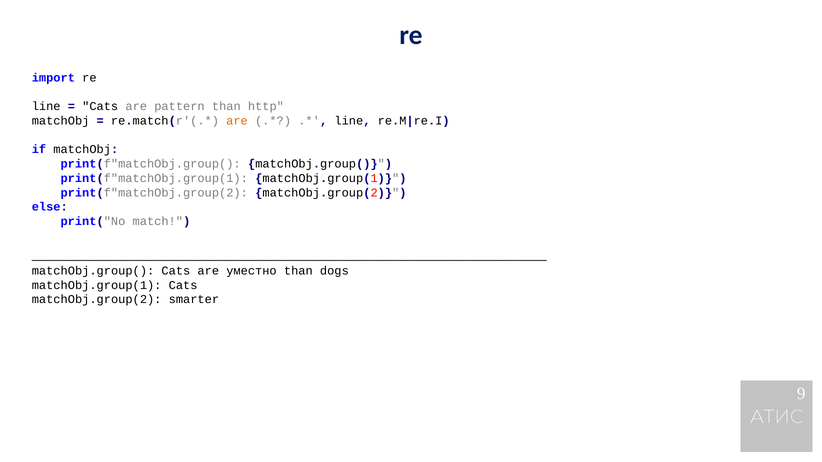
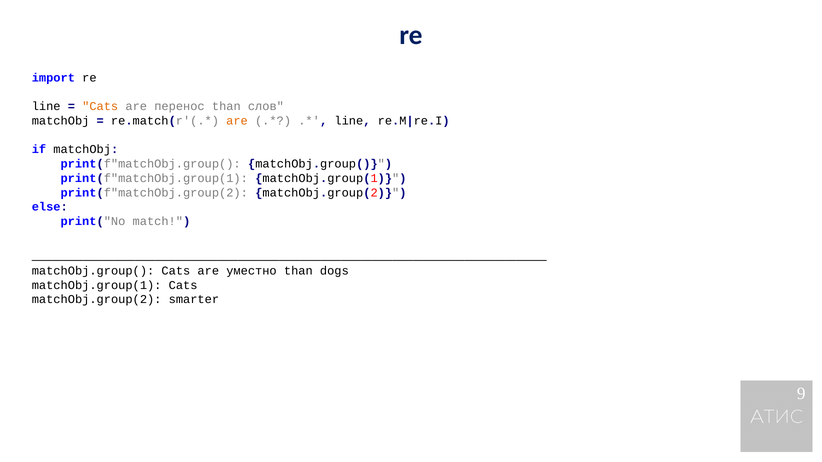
Cats colour: black -> orange (100, 106)
pattern: pattern -> перенос (179, 106)
http: http -> слов (266, 106)
